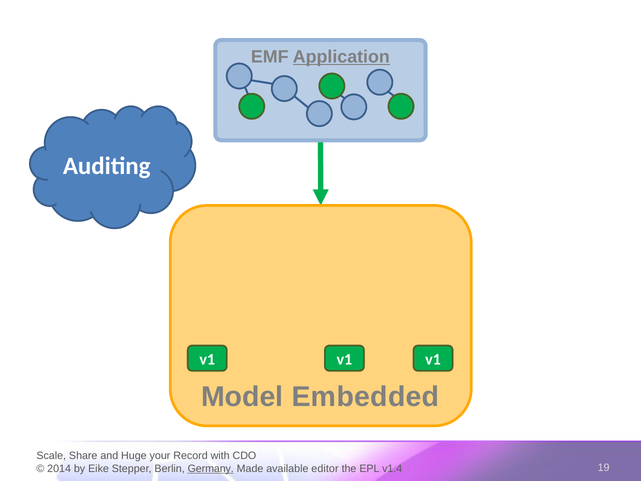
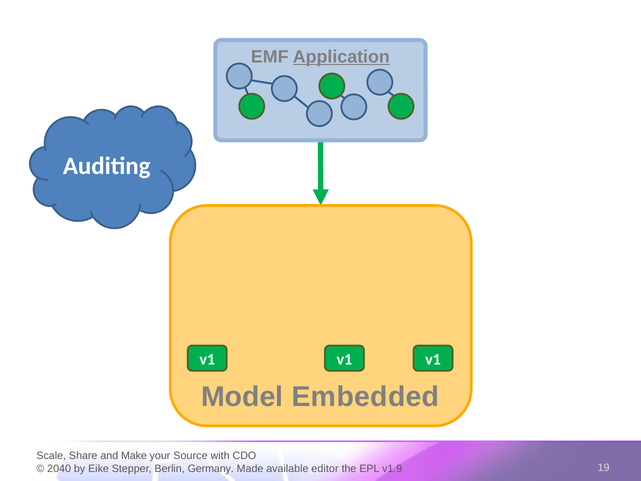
Huge: Huge -> Make (134, 456)
Record: Record -> Source (190, 456)
2014: 2014 -> 2040 (59, 468)
Germany underline: present -> none (211, 468)
v1.4: v1.4 -> v1.9 (392, 468)
